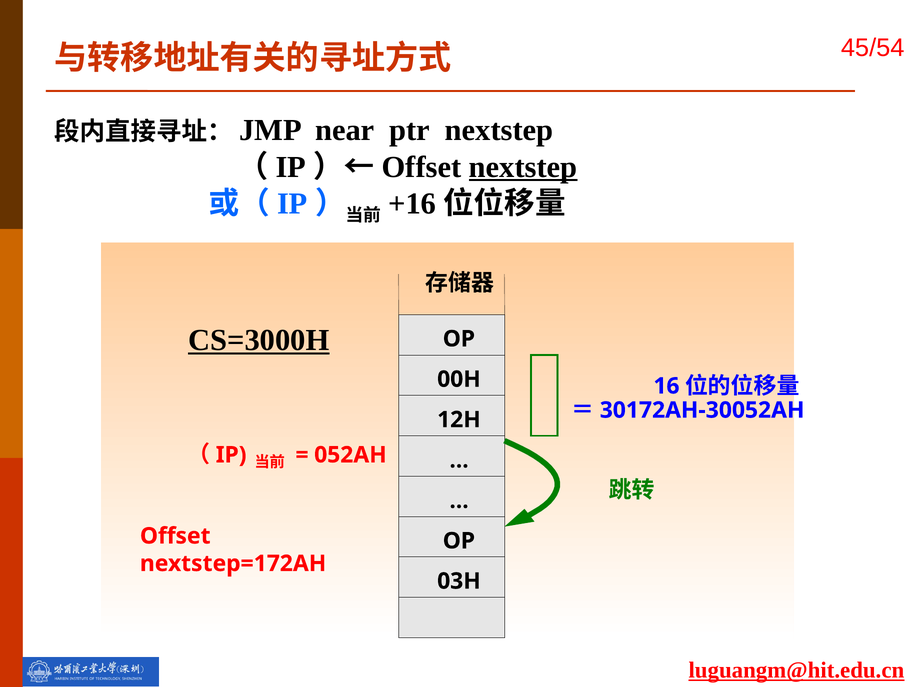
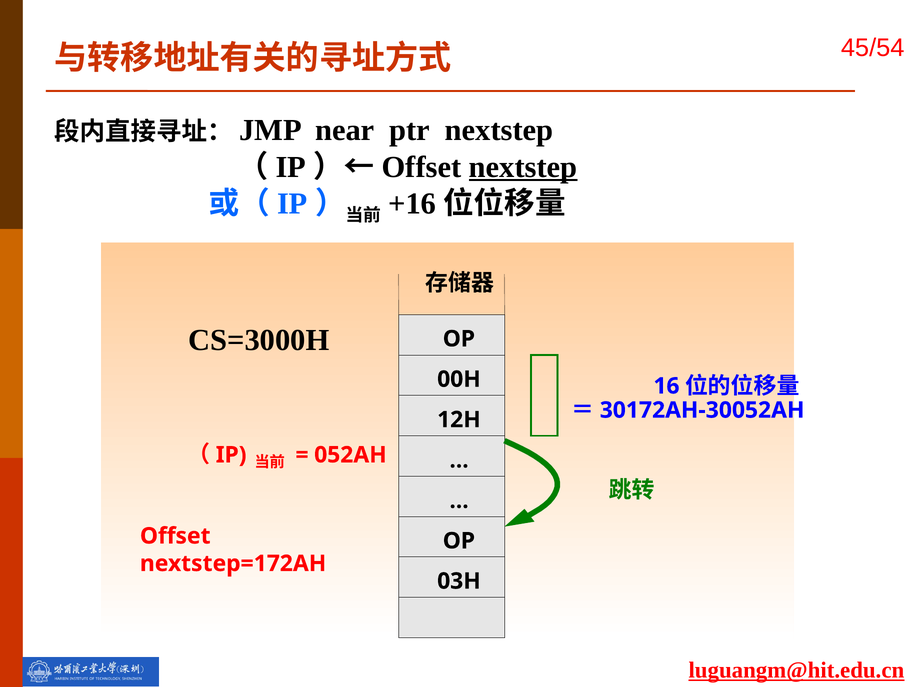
CS=3000H underline: present -> none (259, 340)
